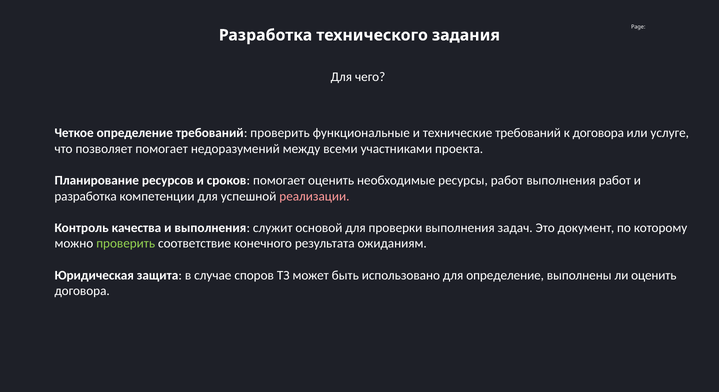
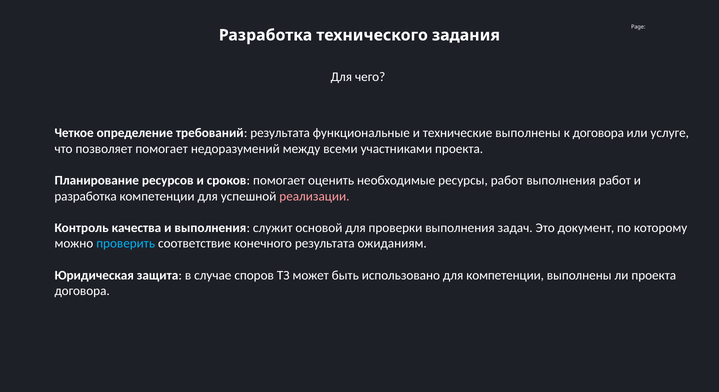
требований проверить: проверить -> результата (280, 133)
технические требований: требований -> выполнены (528, 133)
проверить colour: light green -> light blue (126, 244)
для определение: определение -> компетенции (505, 275)
ли оценить: оценить -> проекта (654, 275)
